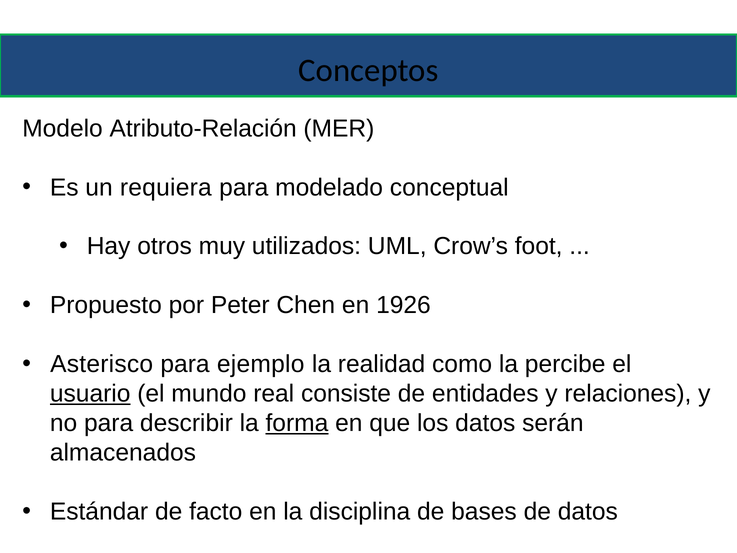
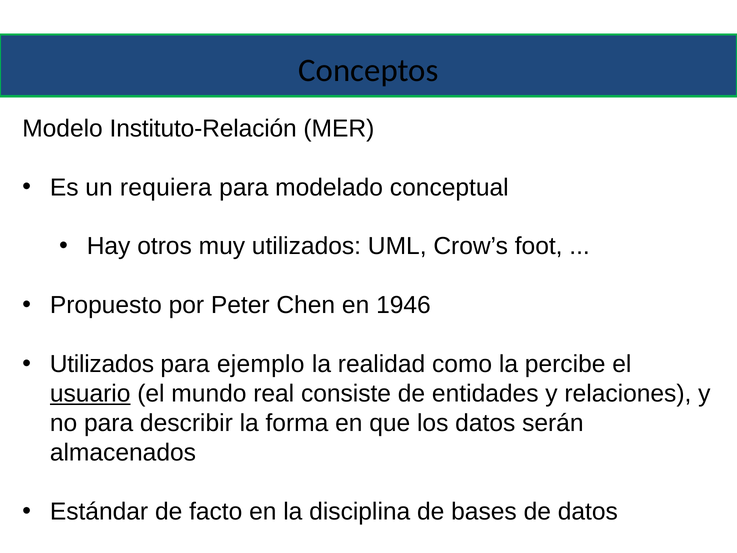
Atributo-Relación: Atributo-Relación -> Instituto-Relación (203, 128)
1926: 1926 -> 1946 (403, 305)
Asterisco: Asterisco -> Utilizados (102, 364)
forma underline: present -> none (297, 423)
